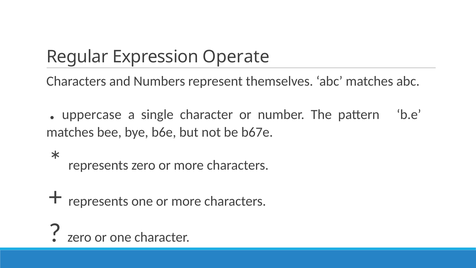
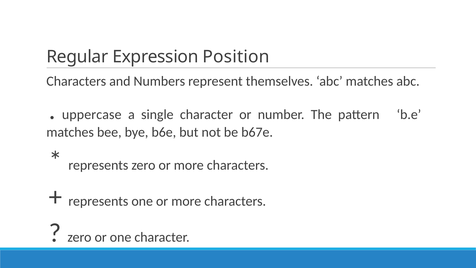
Operate: Operate -> Position (236, 57)
